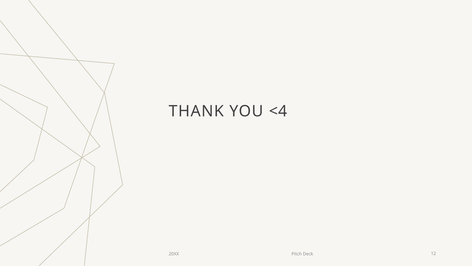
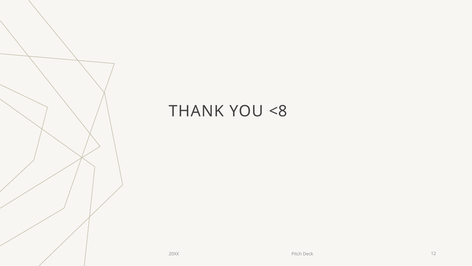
<4: <4 -> <8 (278, 111)
